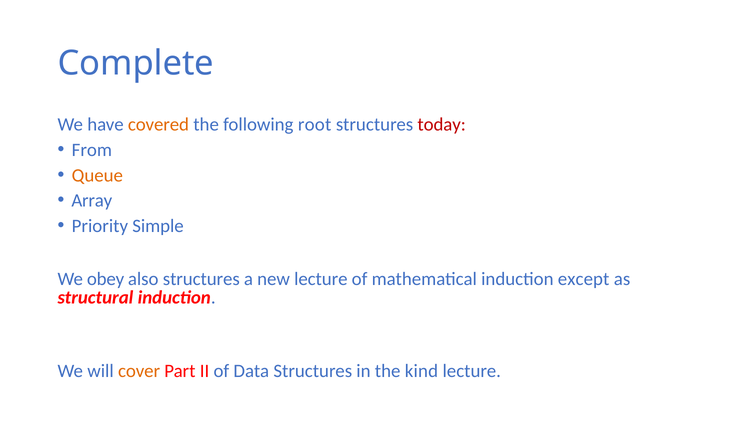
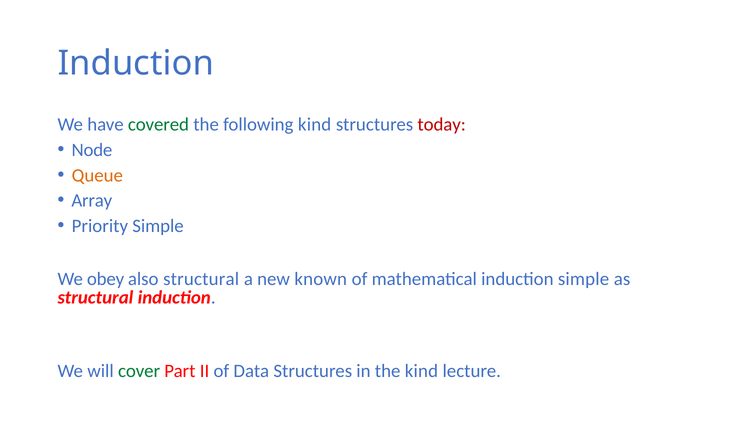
Complete: Complete -> Induction (136, 63)
covered colour: orange -> green (158, 124)
following root: root -> kind (315, 124)
From: From -> Node (92, 150)
also structures: structures -> structural (201, 279)
new lecture: lecture -> known (321, 279)
induction except: except -> simple (584, 279)
cover colour: orange -> green (139, 371)
